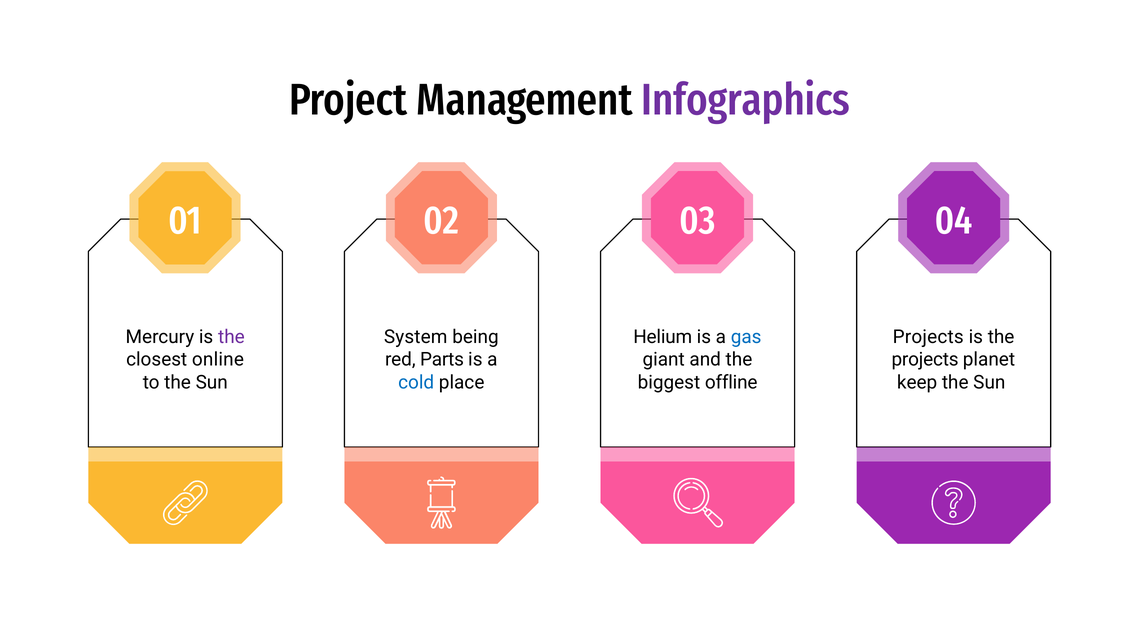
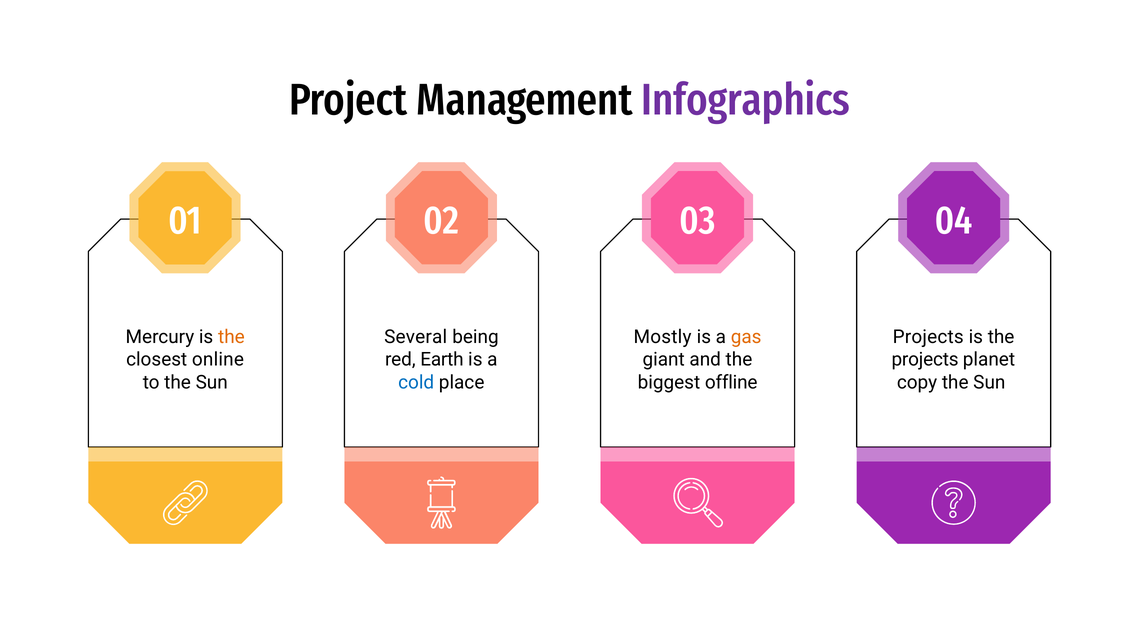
the colour: purple -> orange (231, 337)
System: System -> Several (416, 337)
Helium: Helium -> Mostly (663, 337)
gas colour: blue -> orange (746, 337)
Parts: Parts -> Earth (442, 359)
keep: keep -> copy (917, 382)
